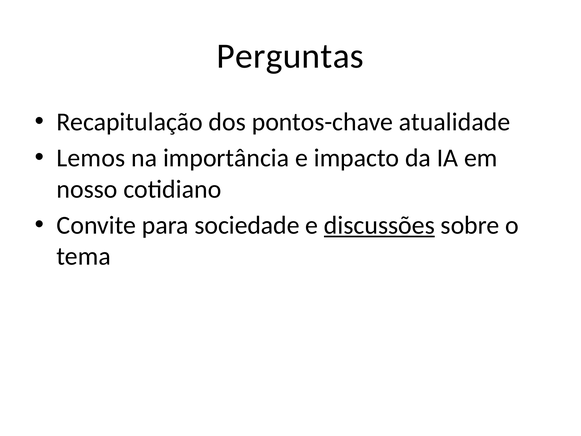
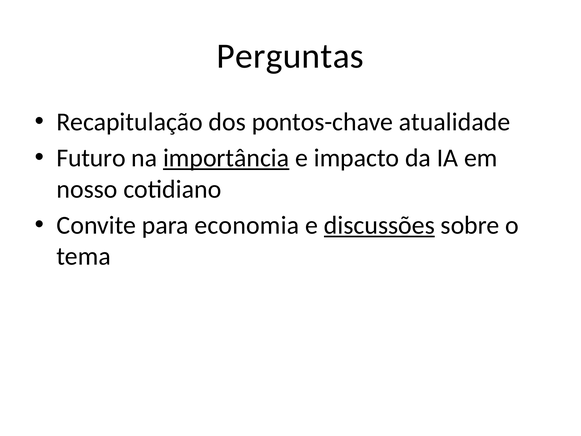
Lemos: Lemos -> Futuro (91, 158)
importância underline: none -> present (226, 158)
sociedade: sociedade -> economia (247, 225)
